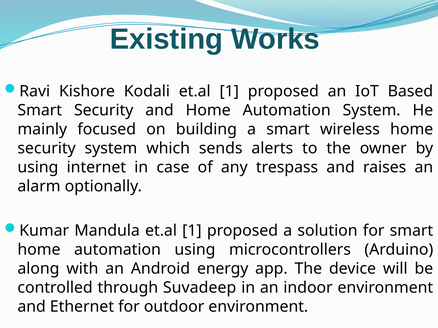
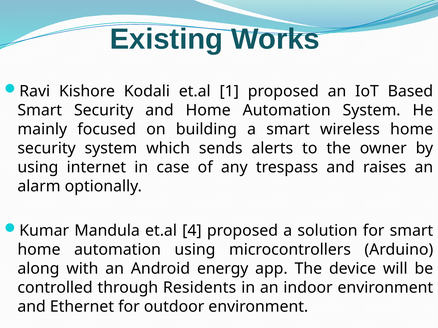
Mandula et.al 1: 1 -> 4 (192, 231)
Suvadeep: Suvadeep -> Residents (200, 288)
